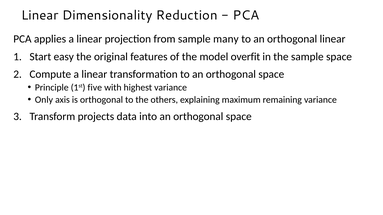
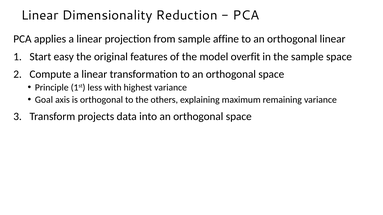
many: many -> affine (226, 39)
five: five -> less (95, 88)
Only: Only -> Goal (44, 100)
